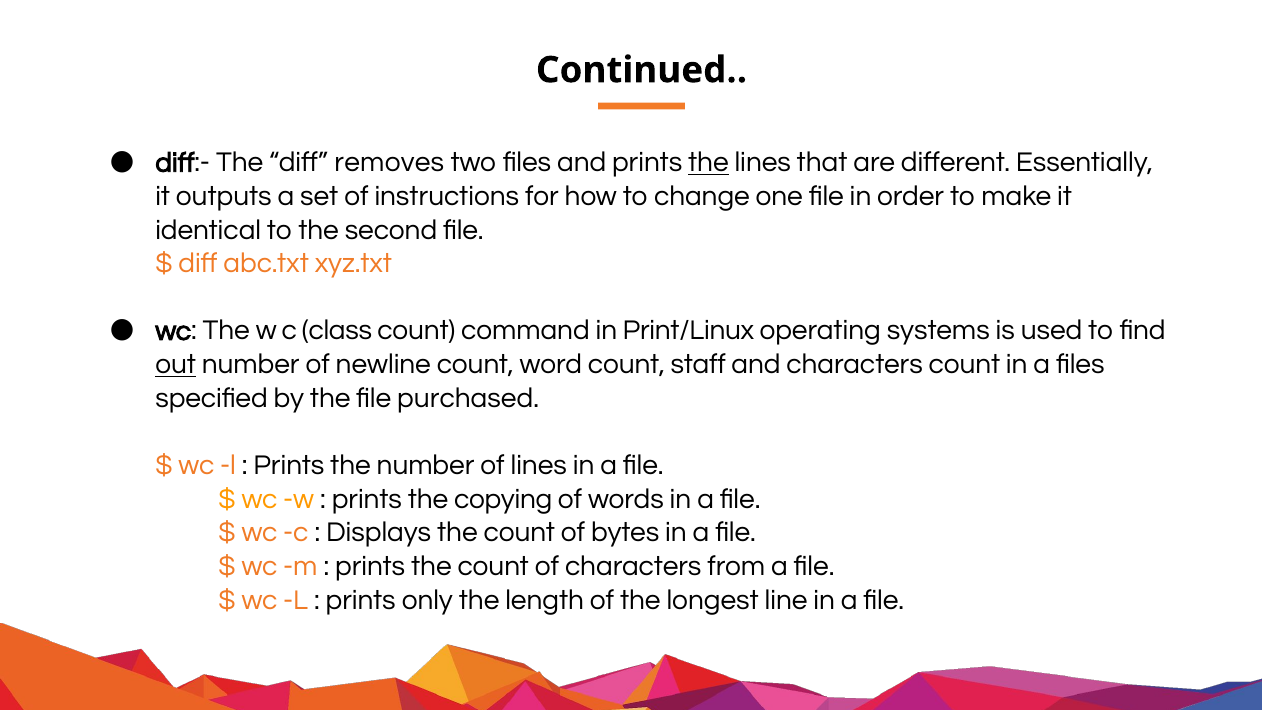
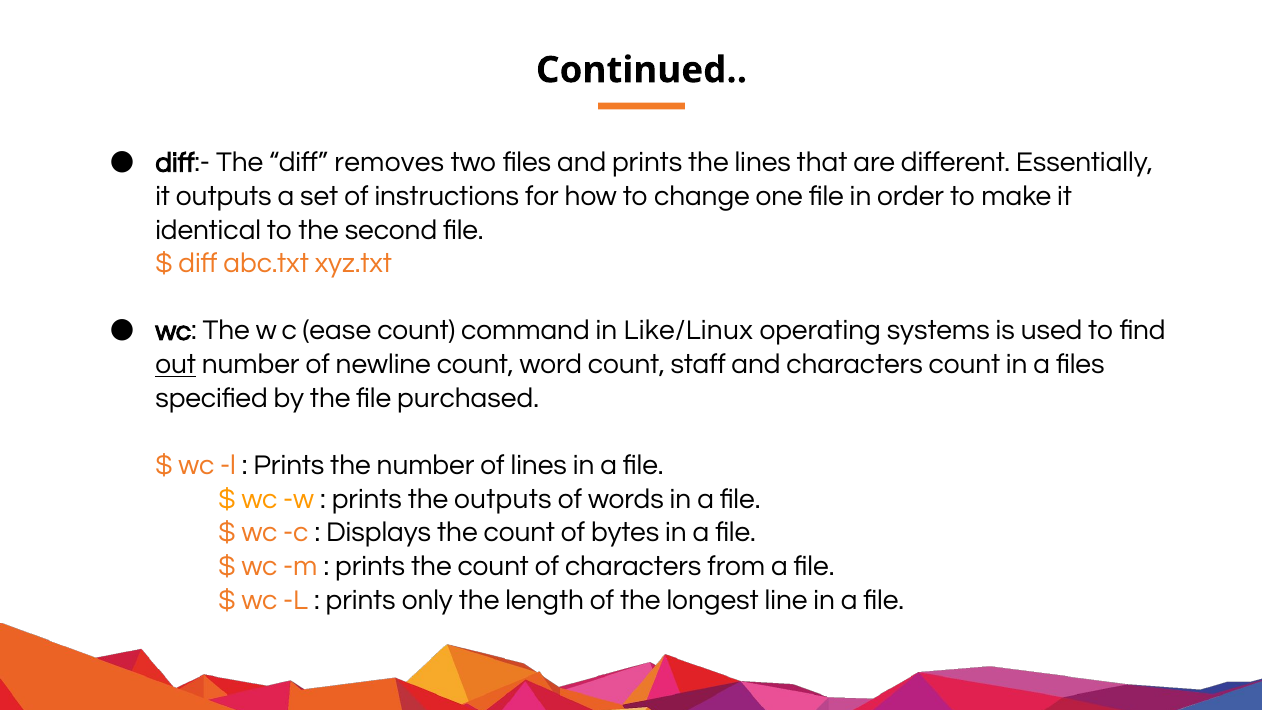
the underline: present -> none (708, 162)
class: class -> ease (337, 331)
Print/Linux: Print/Linux -> Like/Linux (688, 331)
the copying: copying -> outputs (503, 499)
